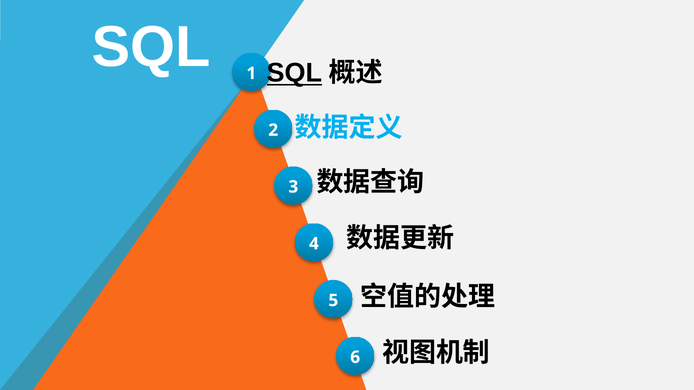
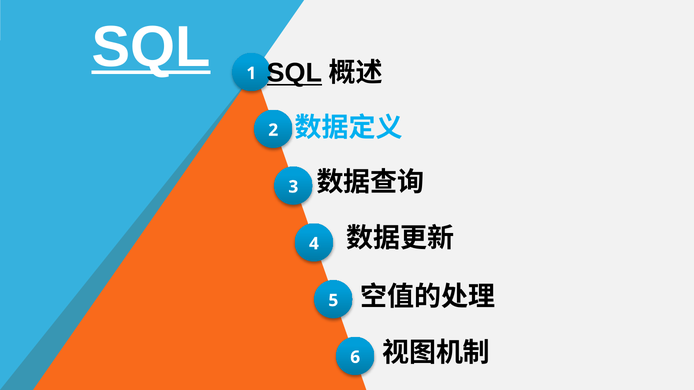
SQL underline: none -> present (151, 47)
